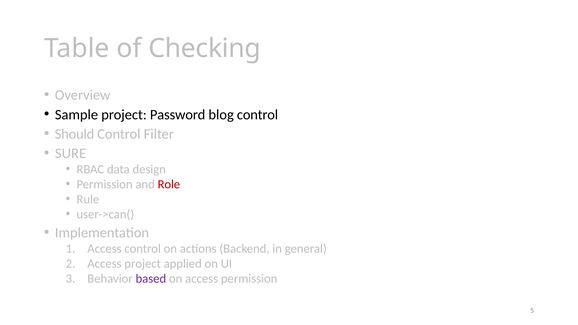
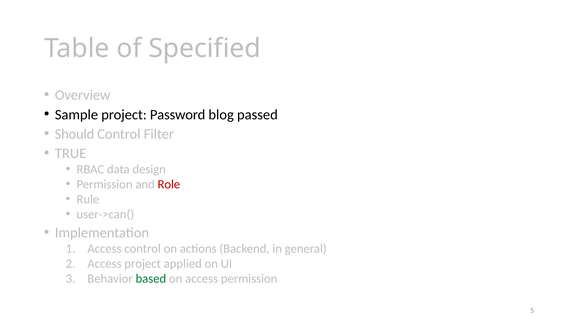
Checking: Checking -> Specified (205, 49)
blog control: control -> passed (257, 115)
SURE: SURE -> TRUE (71, 154)
based colour: purple -> green (151, 279)
